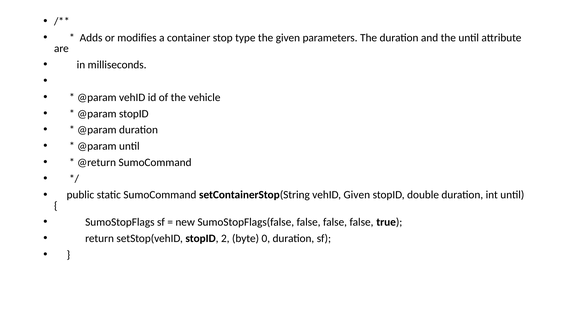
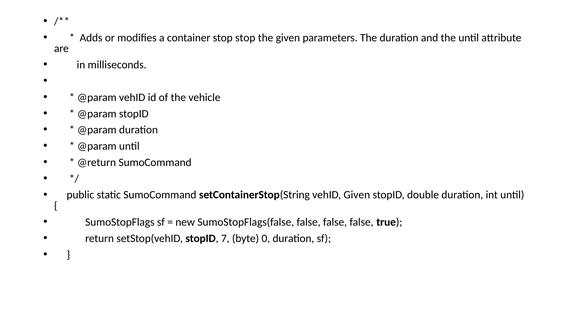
stop type: type -> stop (245, 38)
2: 2 -> 7 (225, 238)
